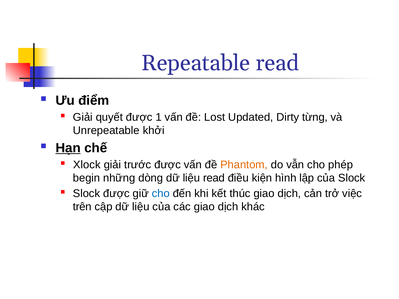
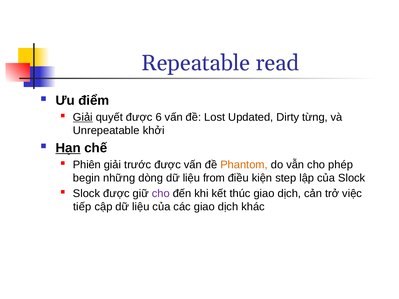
Giải underline: none -> present (83, 117)
1: 1 -> 6 (159, 117)
Xlock: Xlock -> Phiên (87, 165)
liệu read: read -> from (214, 178)
hình: hình -> step (286, 178)
cho colour: blue -> purple (161, 194)
trên: trên -> tiếp (82, 207)
